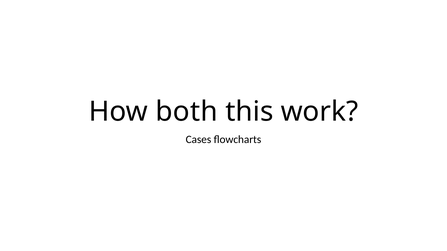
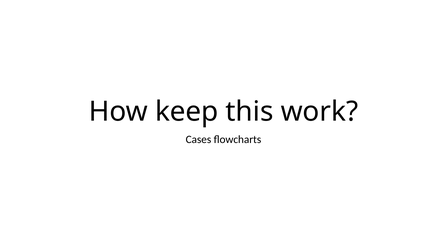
both: both -> keep (187, 112)
